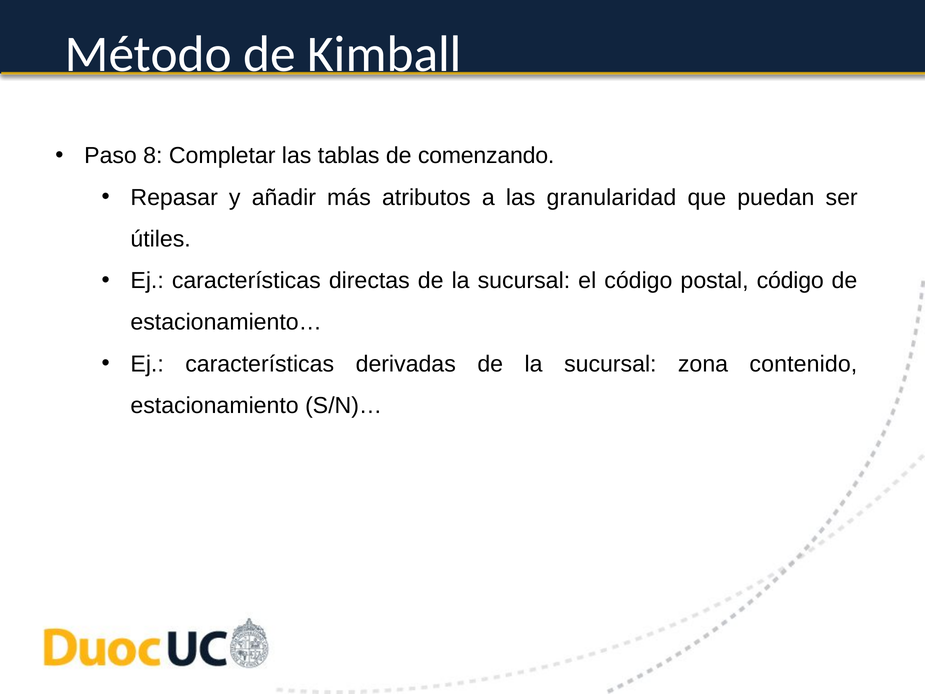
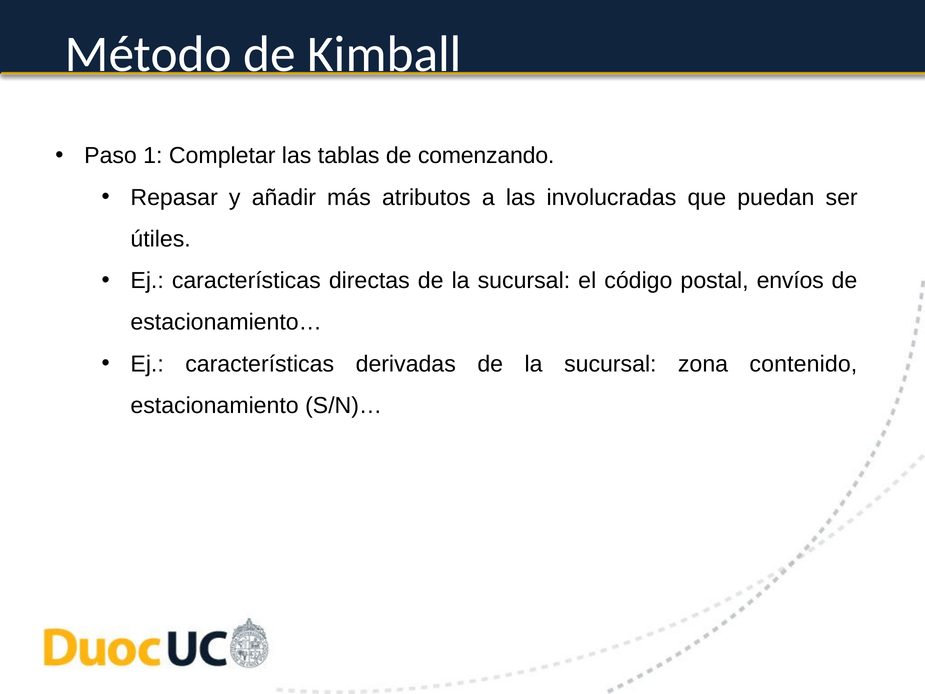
8: 8 -> 1 (153, 156)
granularidad: granularidad -> involucradas (611, 197)
postal código: código -> envíos (790, 281)
